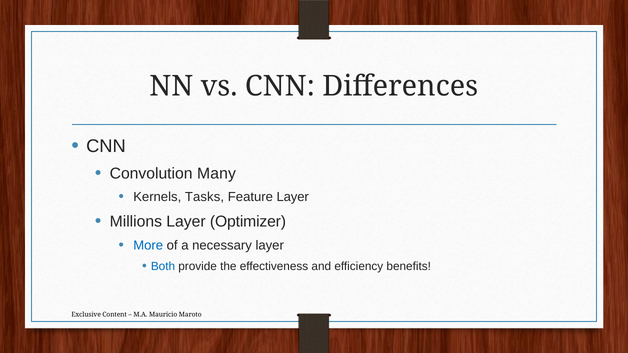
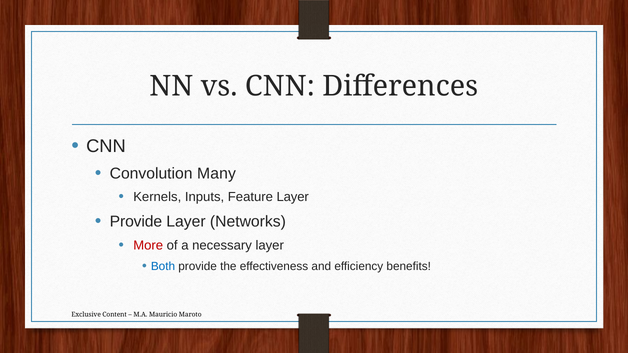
Tasks: Tasks -> Inputs (205, 197)
Millions: Millions -> Provide (136, 222)
Optimizer: Optimizer -> Networks (248, 222)
More colour: blue -> red (148, 245)
